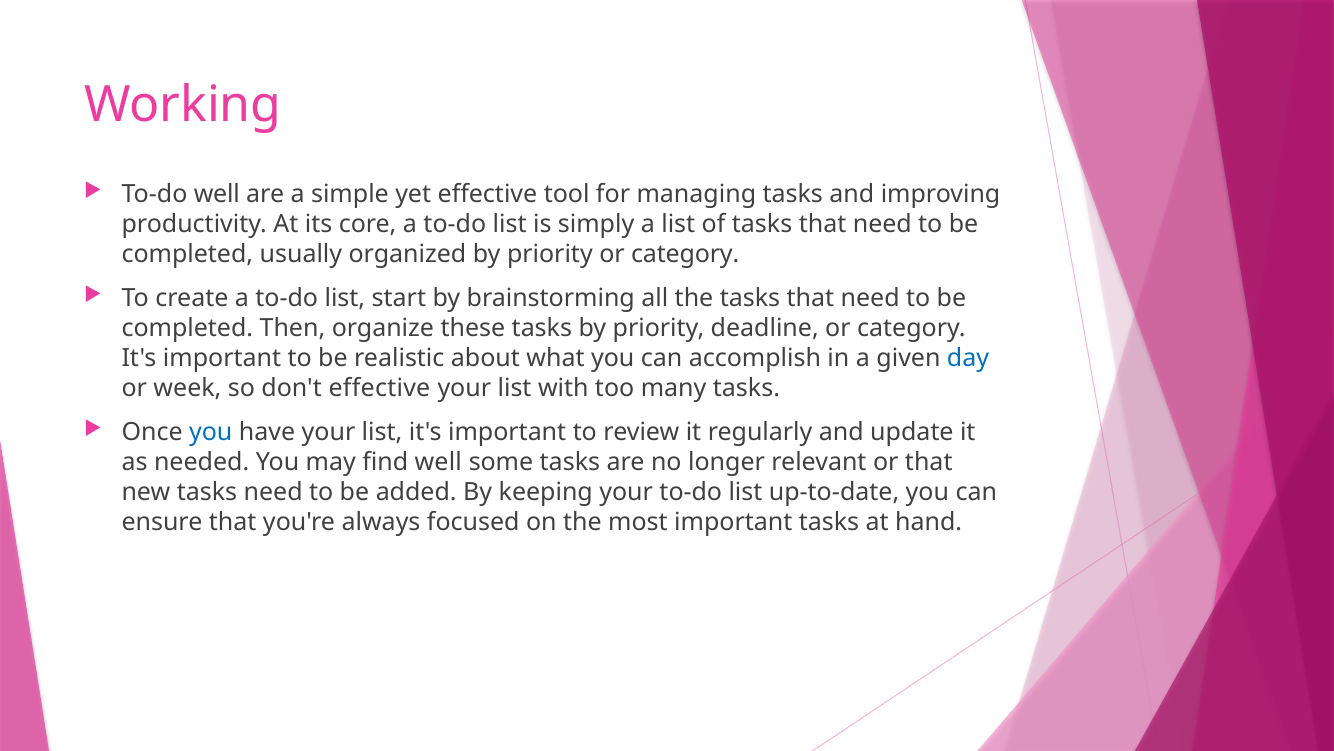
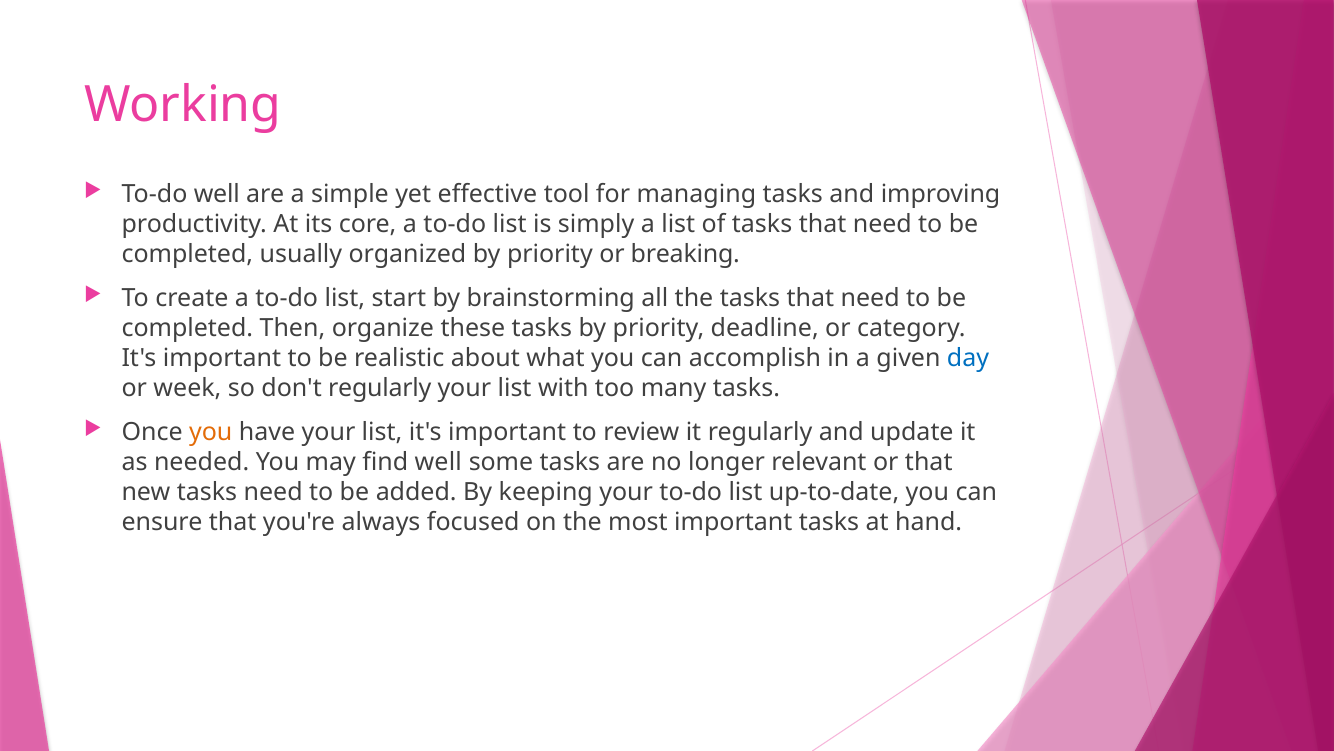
priority or category: category -> breaking (685, 254)
don't effective: effective -> regularly (380, 388)
you colour: blue -> orange (211, 432)
